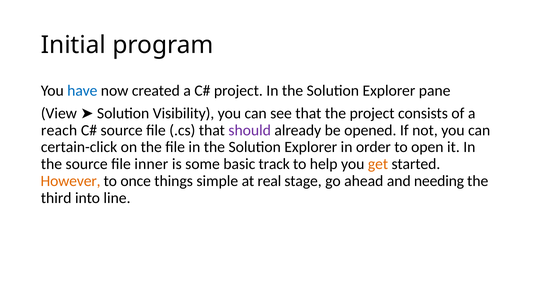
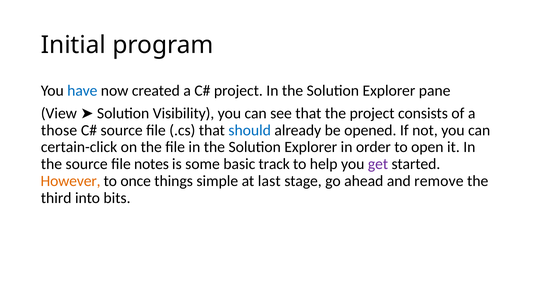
reach: reach -> those (59, 130)
should colour: purple -> blue (250, 130)
inner: inner -> notes (151, 164)
get colour: orange -> purple (378, 164)
real: real -> last (269, 181)
needing: needing -> remove (439, 181)
line: line -> bits (117, 198)
